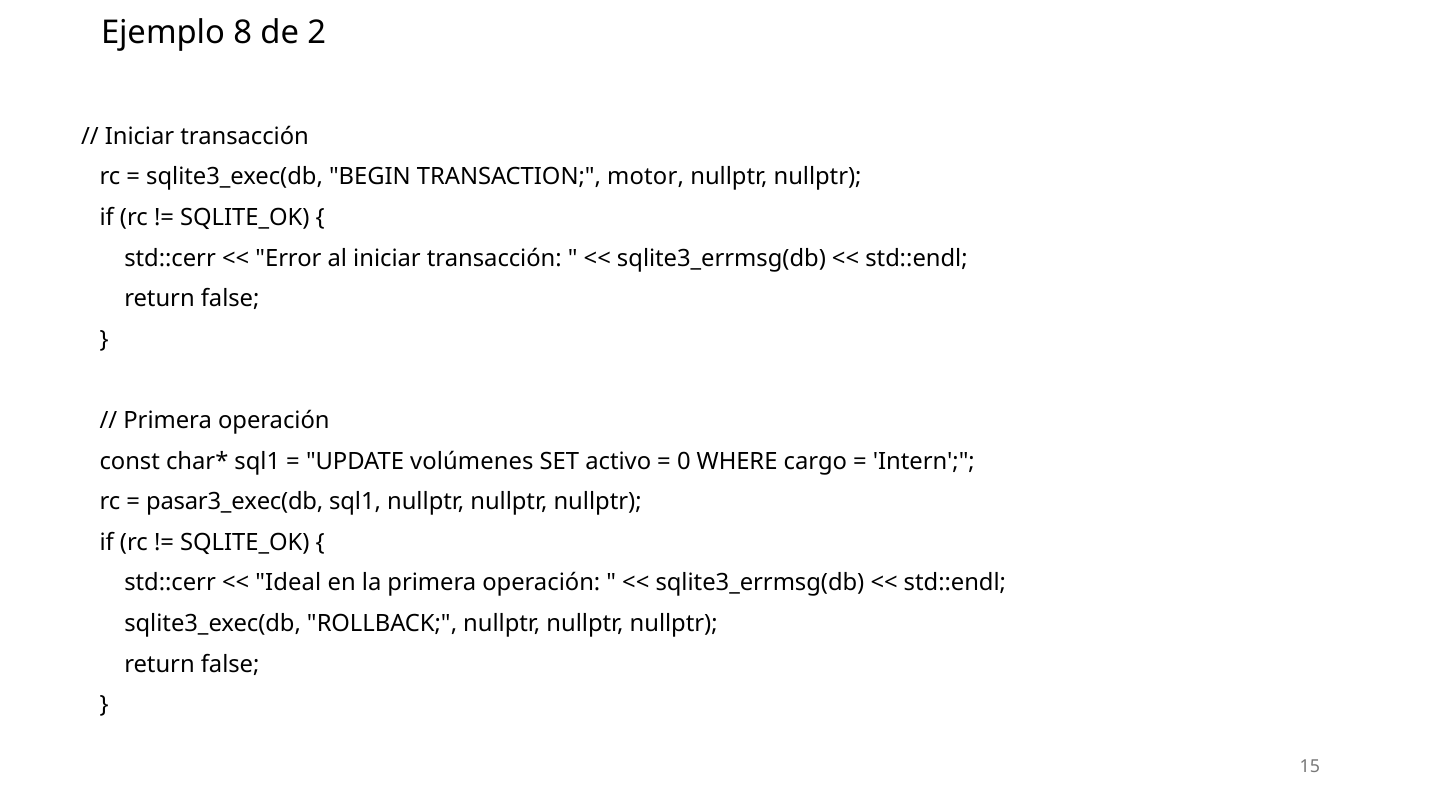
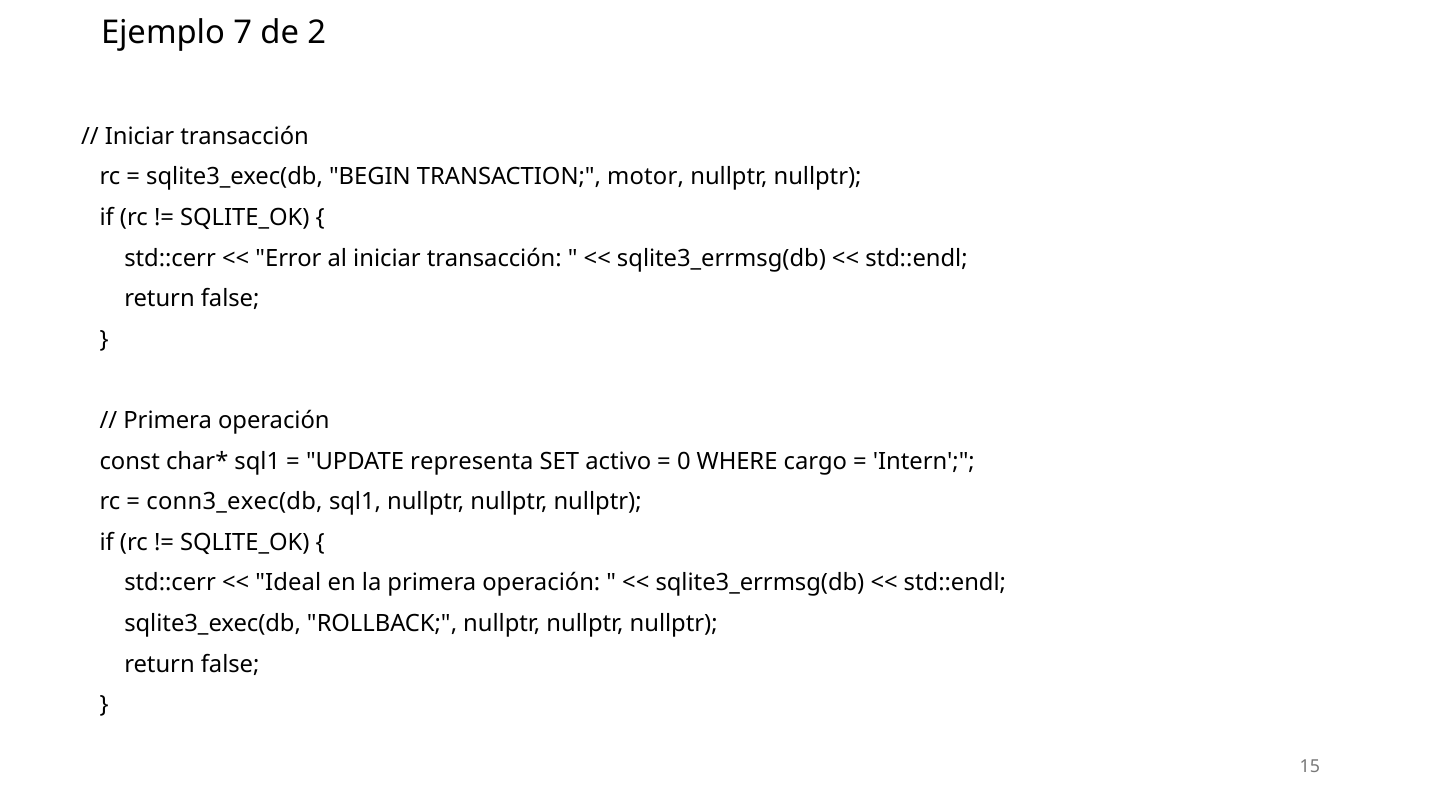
8: 8 -> 7 (243, 33)
volúmenes: volúmenes -> representa (472, 461)
pasar3_exec(db: pasar3_exec(db -> conn3_exec(db (234, 502)
